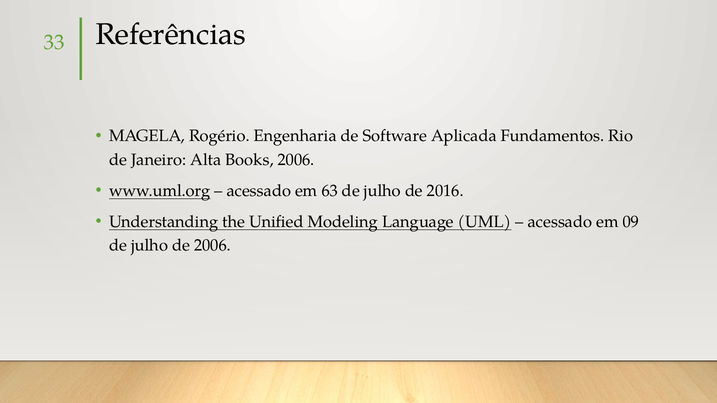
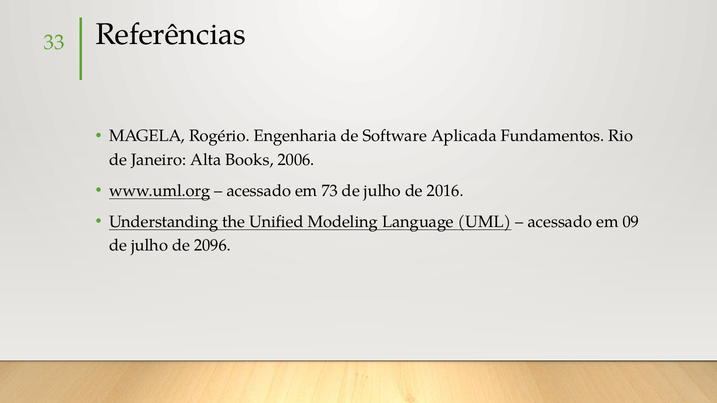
63: 63 -> 73 (330, 191)
de 2006: 2006 -> 2096 (213, 246)
